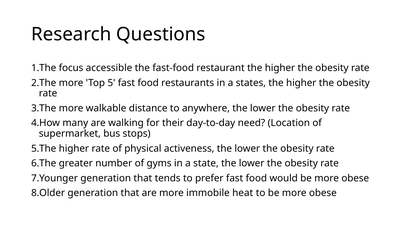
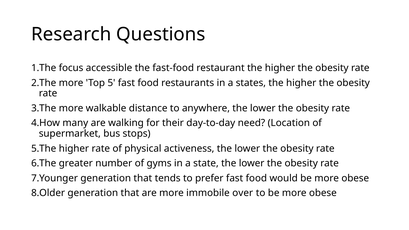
heat: heat -> over (243, 193)
